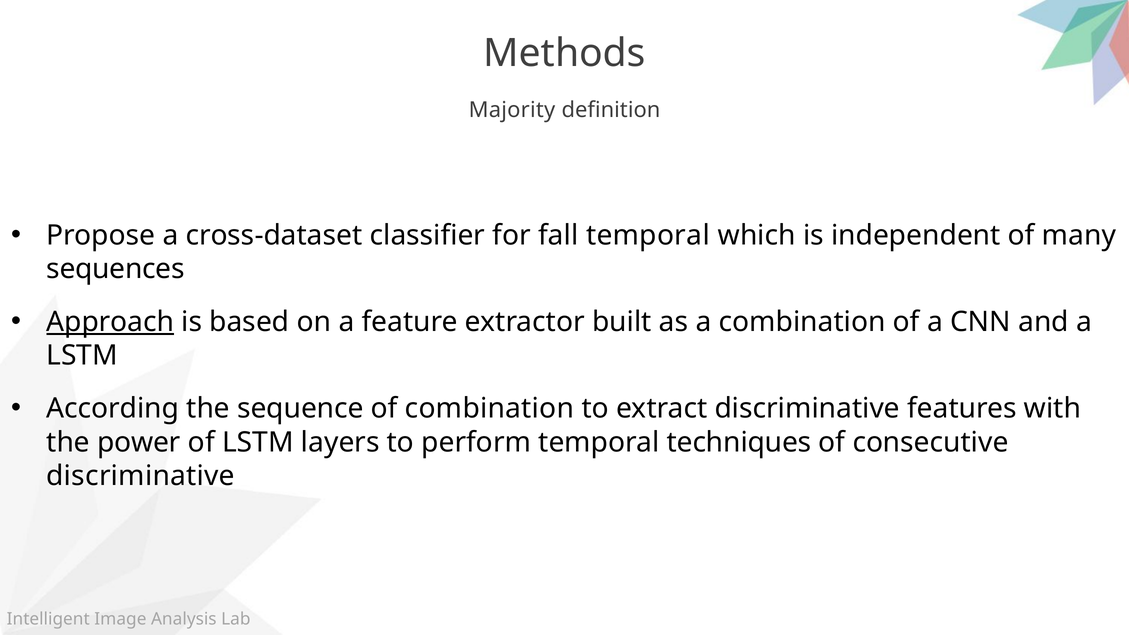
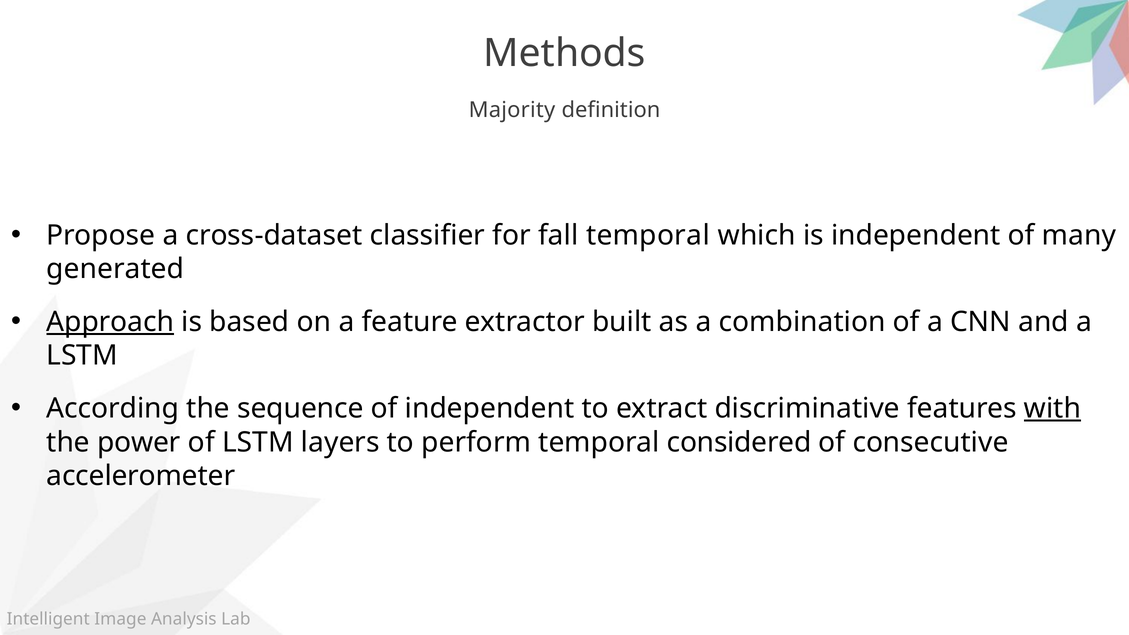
sequences: sequences -> generated (115, 269)
of combination: combination -> independent (490, 408)
with underline: none -> present (1052, 408)
techniques: techniques -> considered (739, 442)
discriminative: discriminative -> accelerometer (141, 476)
